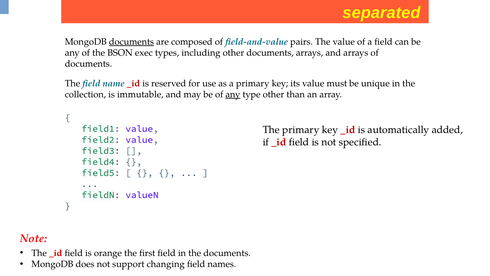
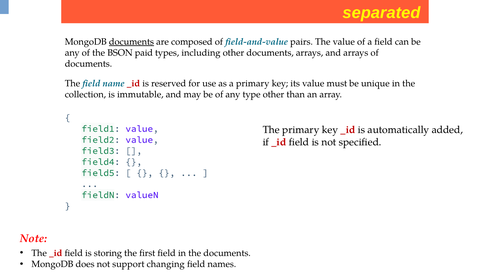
exec: exec -> paid (144, 53)
any underline: present -> none (233, 94)
orange: orange -> storing (108, 253)
